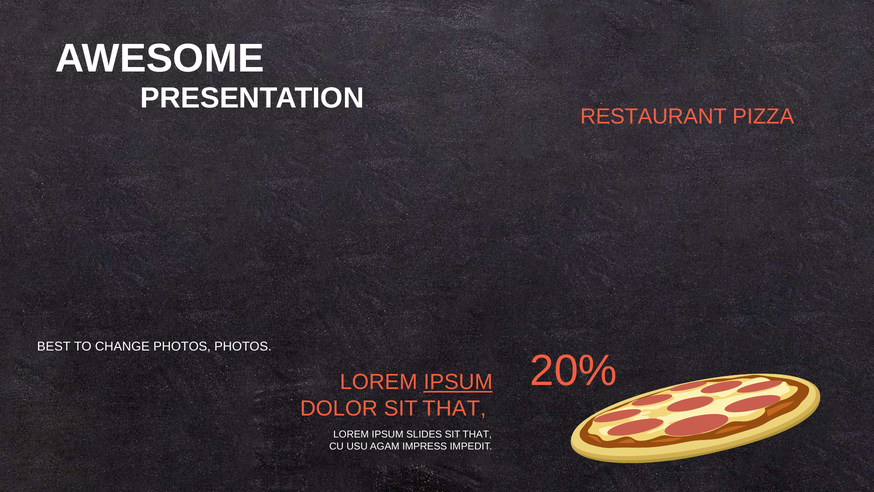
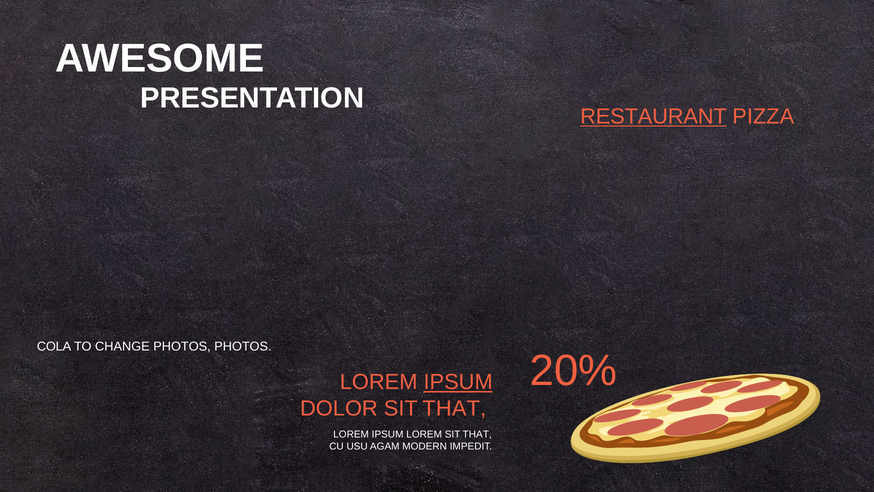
RESTAURANT underline: none -> present (654, 117)
BEST: BEST -> COLA (54, 346)
IPSUM SLIDES: SLIDES -> LOREM (424, 434)
IMPRESS: IMPRESS -> MODERN (425, 446)
